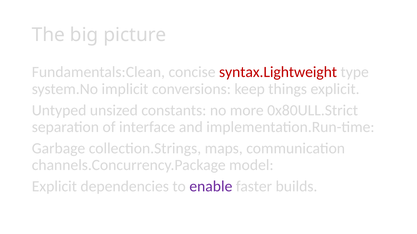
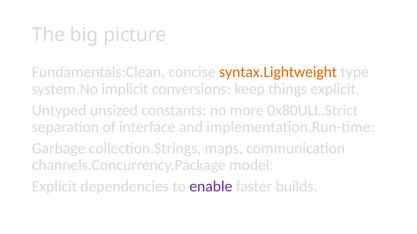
syntax.Lightweight colour: red -> orange (278, 72)
